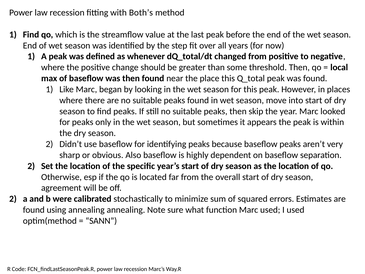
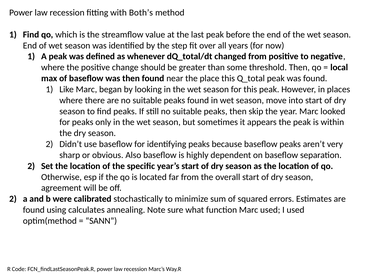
using annealing: annealing -> calculates (86, 210)
